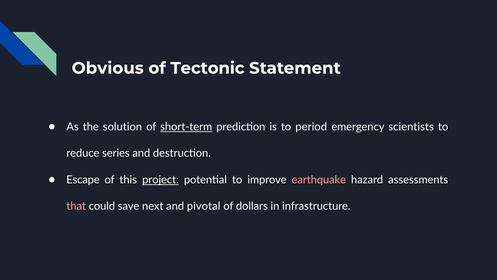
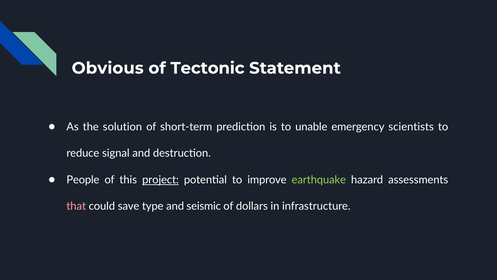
short-term underline: present -> none (186, 127)
period: period -> unable (311, 127)
series: series -> signal (116, 153)
Escape: Escape -> People (83, 180)
earthquake colour: pink -> light green (319, 180)
next: next -> type (153, 206)
pivotal: pivotal -> seismic (204, 206)
